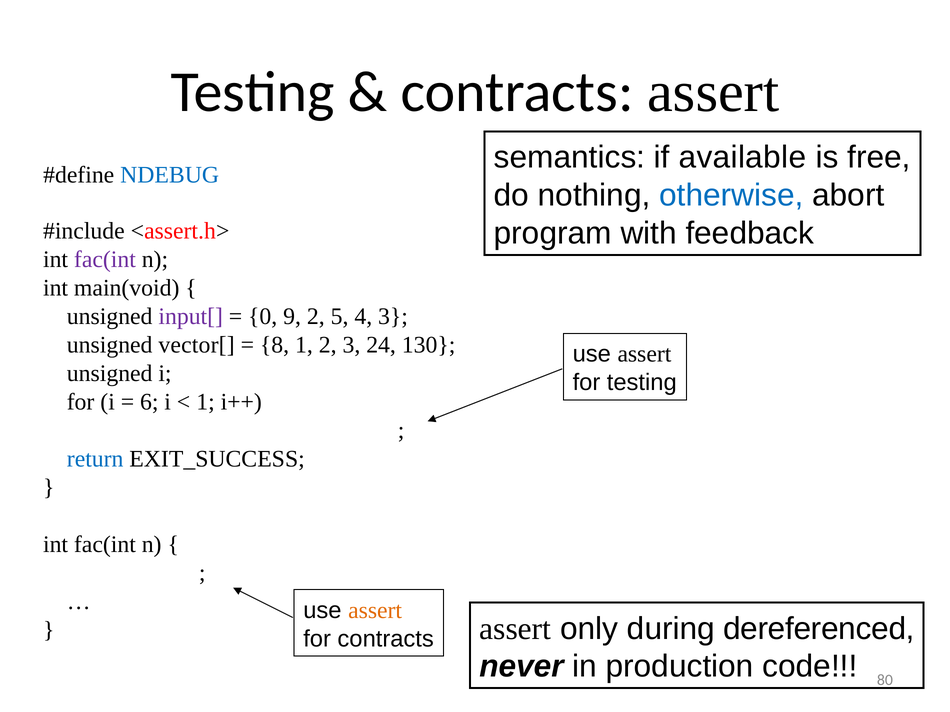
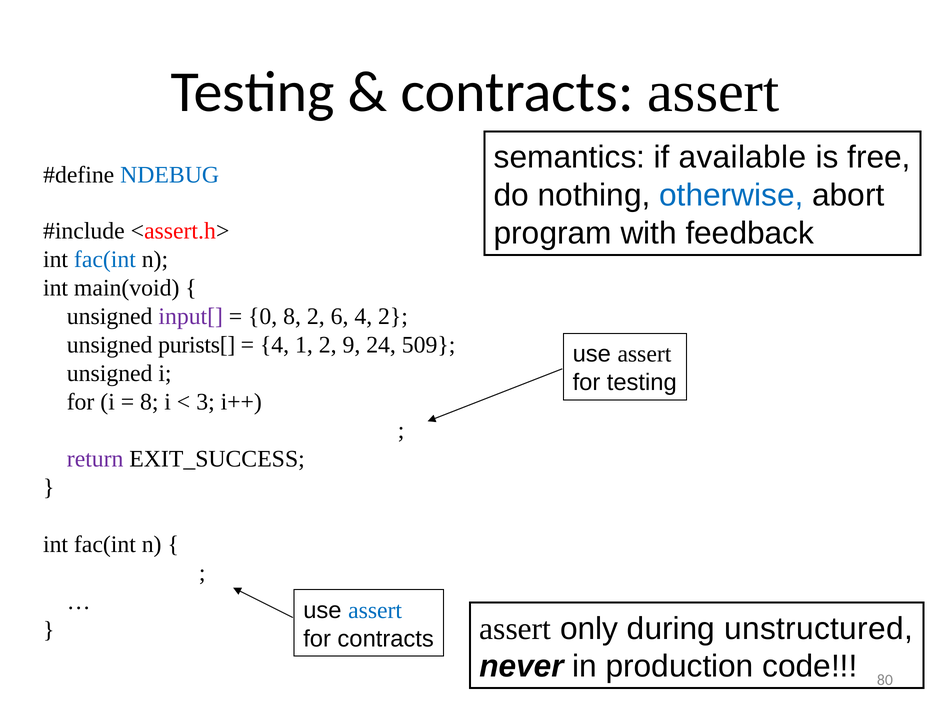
fac(int colour: purple -> blue (105, 260)
0 9: 9 -> 8 (292, 317)
5: 5 -> 6 (340, 317)
4 3: 3 -> 2 (393, 317)
vector[: vector[ -> purists[ (197, 345)
8: 8 -> 4 (275, 345)
2 3: 3 -> 9 (351, 345)
130: 130 -> 509 (429, 345)
6: 6 -> 8 (149, 402)
1: 1 -> 3 (206, 402)
return colour: blue -> purple (95, 459)
assert colour: orange -> blue (375, 611)
dereferenced: dereferenced -> unstructured (819, 629)
